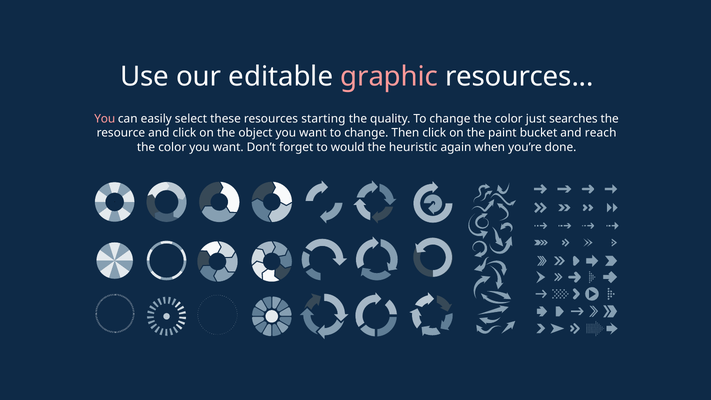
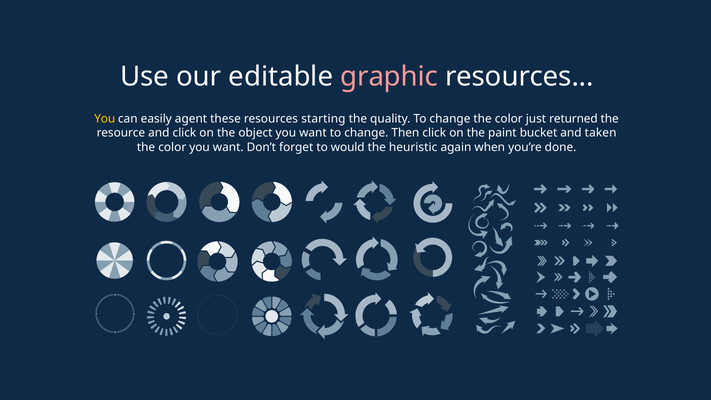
You colour: pink -> yellow (105, 119)
select: select -> agent (191, 119)
searches: searches -> returned (573, 119)
reach: reach -> taken (601, 133)
